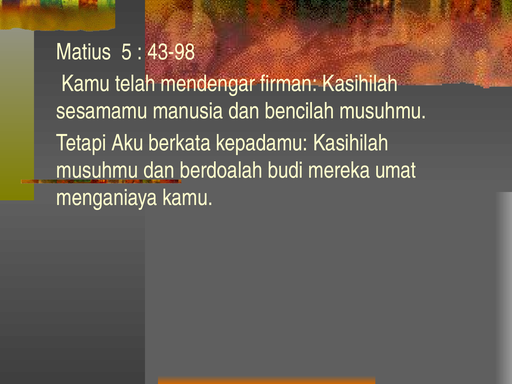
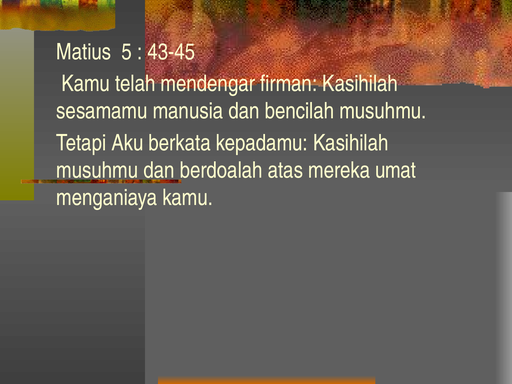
43-98: 43-98 -> 43-45 (171, 52)
budi: budi -> atas (285, 170)
